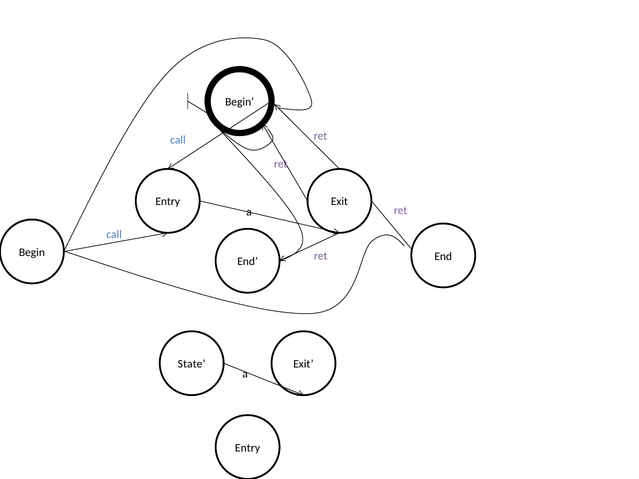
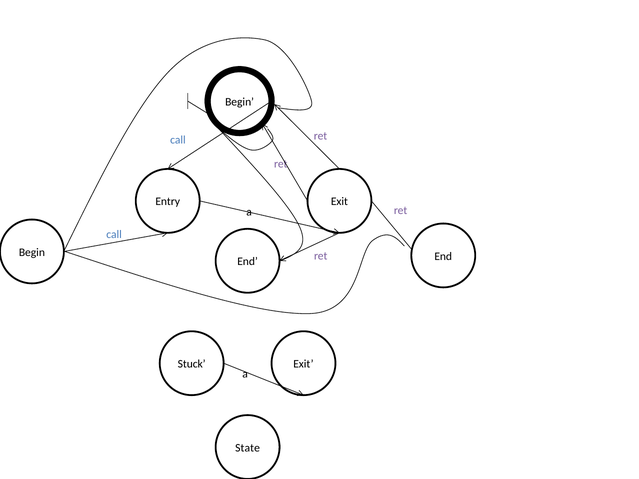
State: State -> Stuck (192, 364)
Entry: Entry -> State (248, 448)
